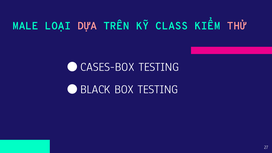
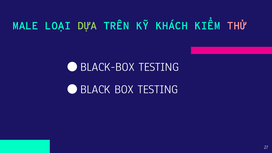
DỰA colour: pink -> light green (87, 26)
CLASS: CLASS -> KHÁCH (172, 26)
CASES-BOX: CASES-BOX -> BLACK-BOX (107, 67)
